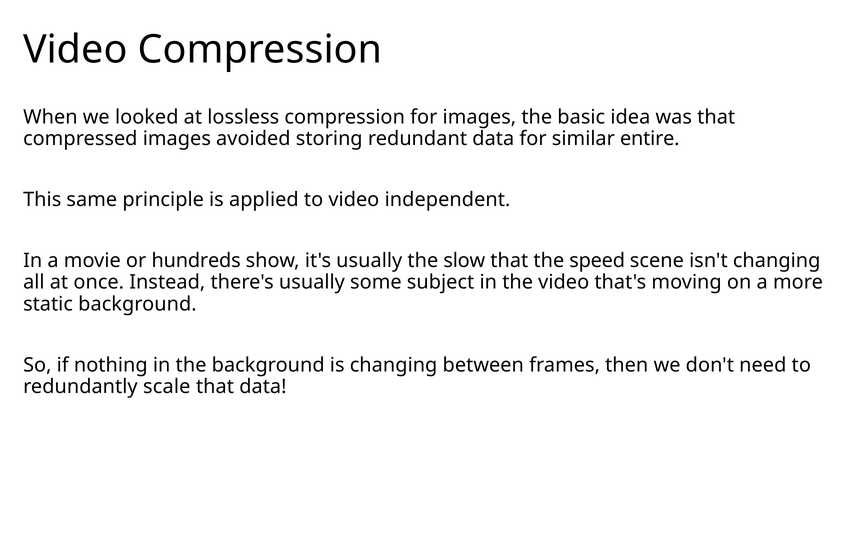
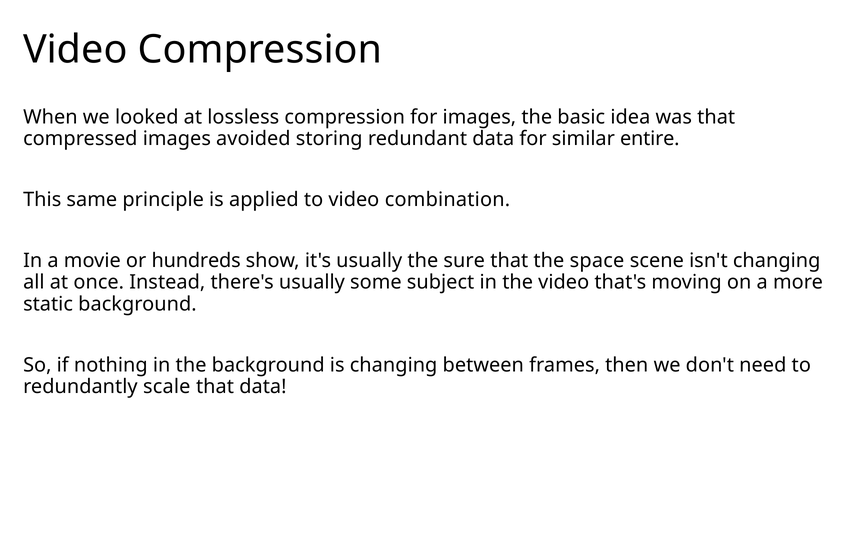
independent: independent -> combination (447, 199)
slow: slow -> sure (464, 261)
speed: speed -> space (597, 261)
